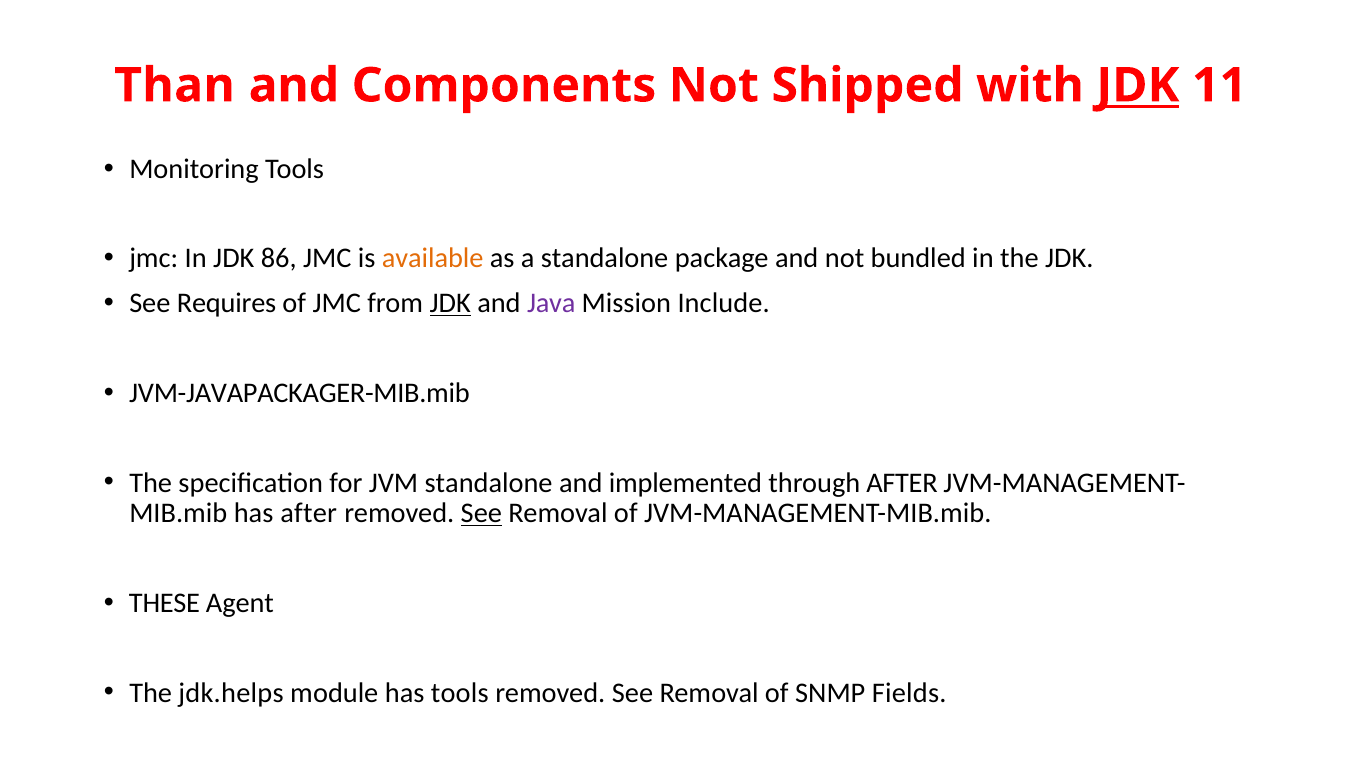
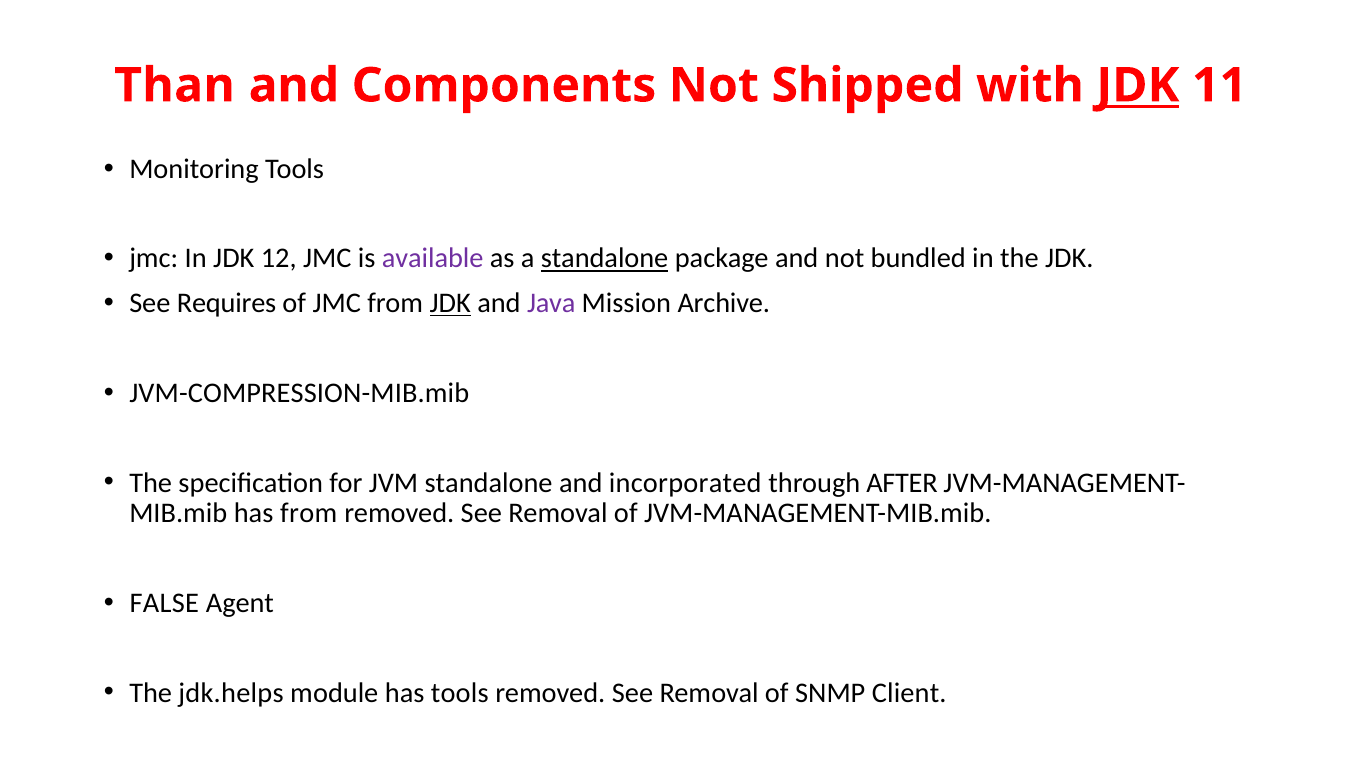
86: 86 -> 12 (279, 258)
available colour: orange -> purple (433, 258)
standalone underline: none -> present (605, 258)
Include: Include -> Archive (724, 303)
JVM-JAVAPACKAGER-MIB.mib: JVM-JAVAPACKAGER-MIB.mib -> JVM-COMPRESSION-MIB.mib (299, 393)
implemented: implemented -> incorporated (685, 482)
has after: after -> from (309, 513)
See underline: present -> none (481, 513)
THESE: THESE -> FALSE (164, 603)
Fields: Fields -> Client (909, 692)
